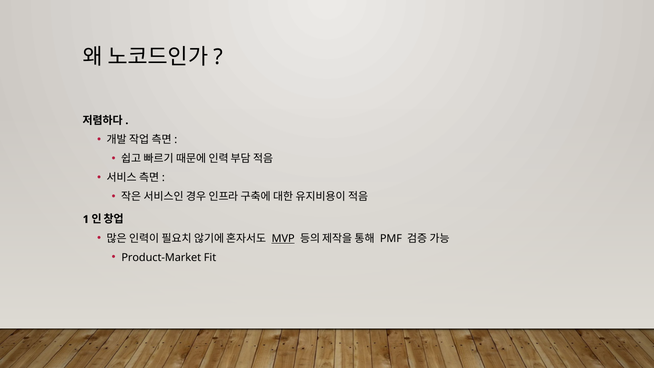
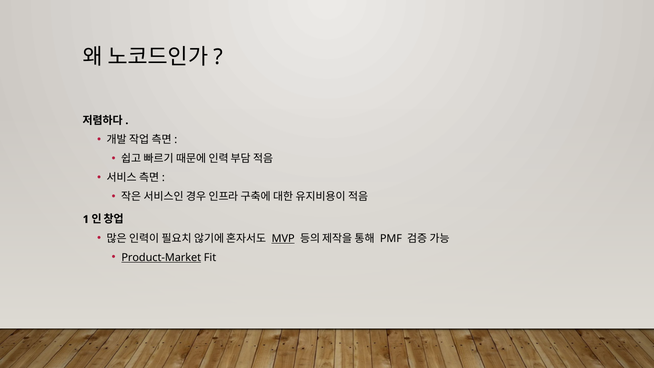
Product-Market underline: none -> present (161, 257)
